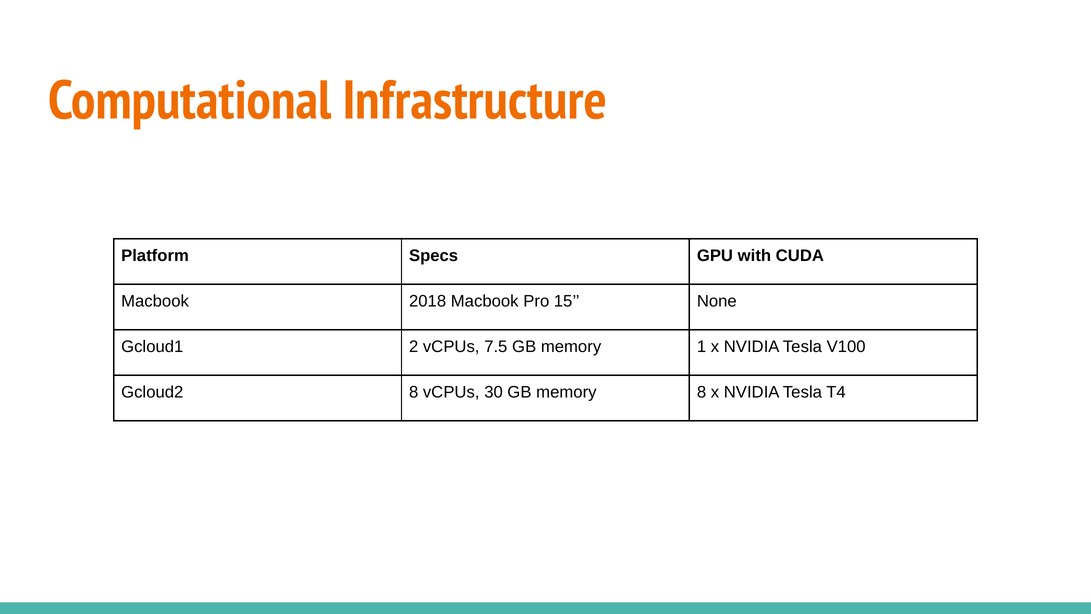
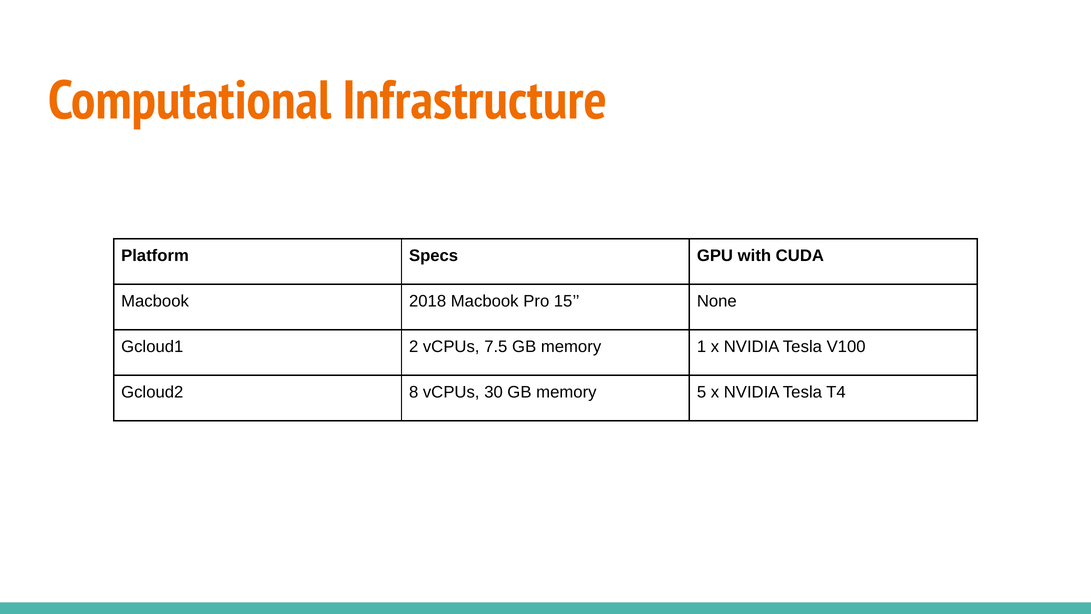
memory 8: 8 -> 5 (702, 392)
